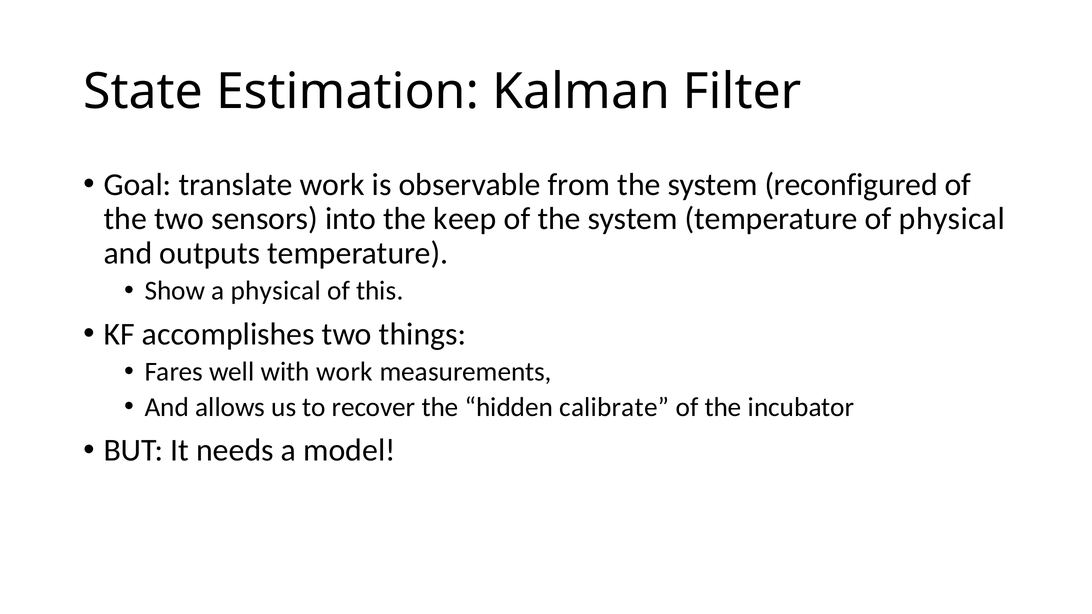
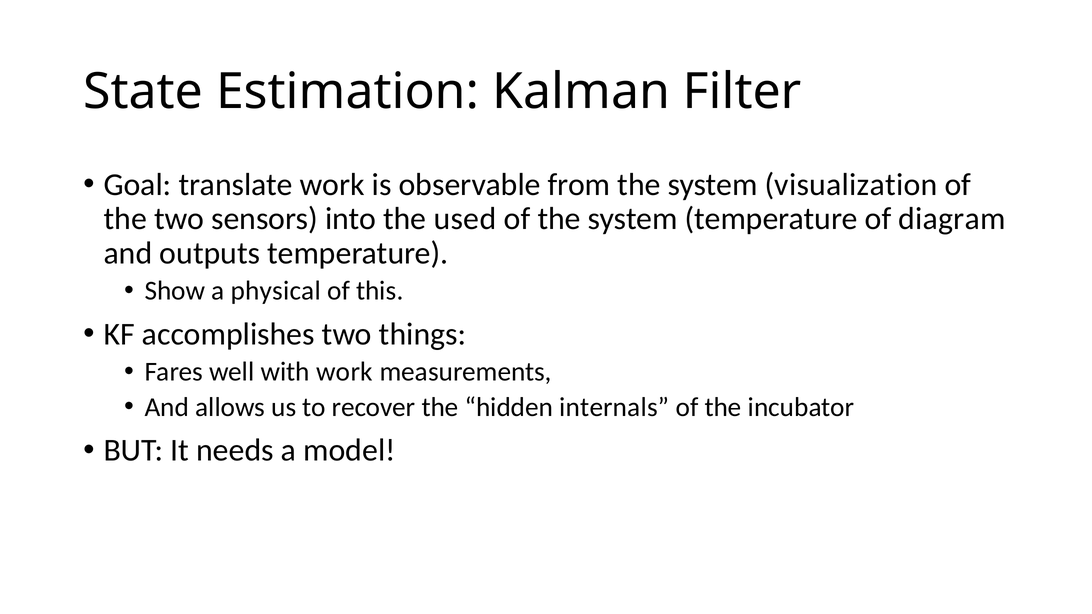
reconfigured: reconfigured -> visualization (851, 185)
keep: keep -> used (465, 219)
of physical: physical -> diagram (952, 219)
calibrate: calibrate -> internals (614, 407)
